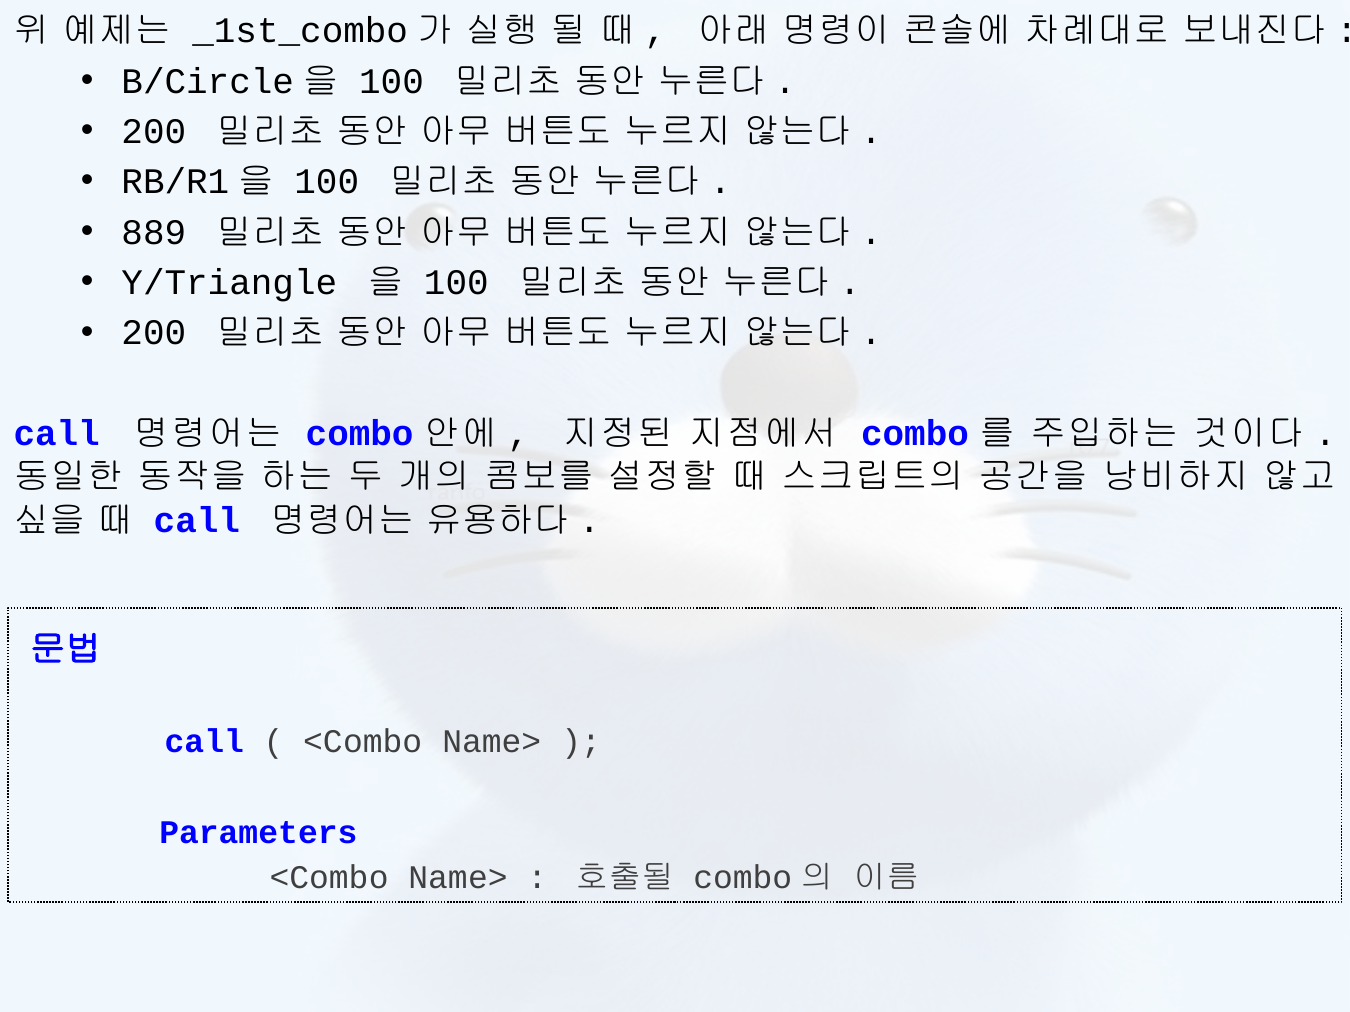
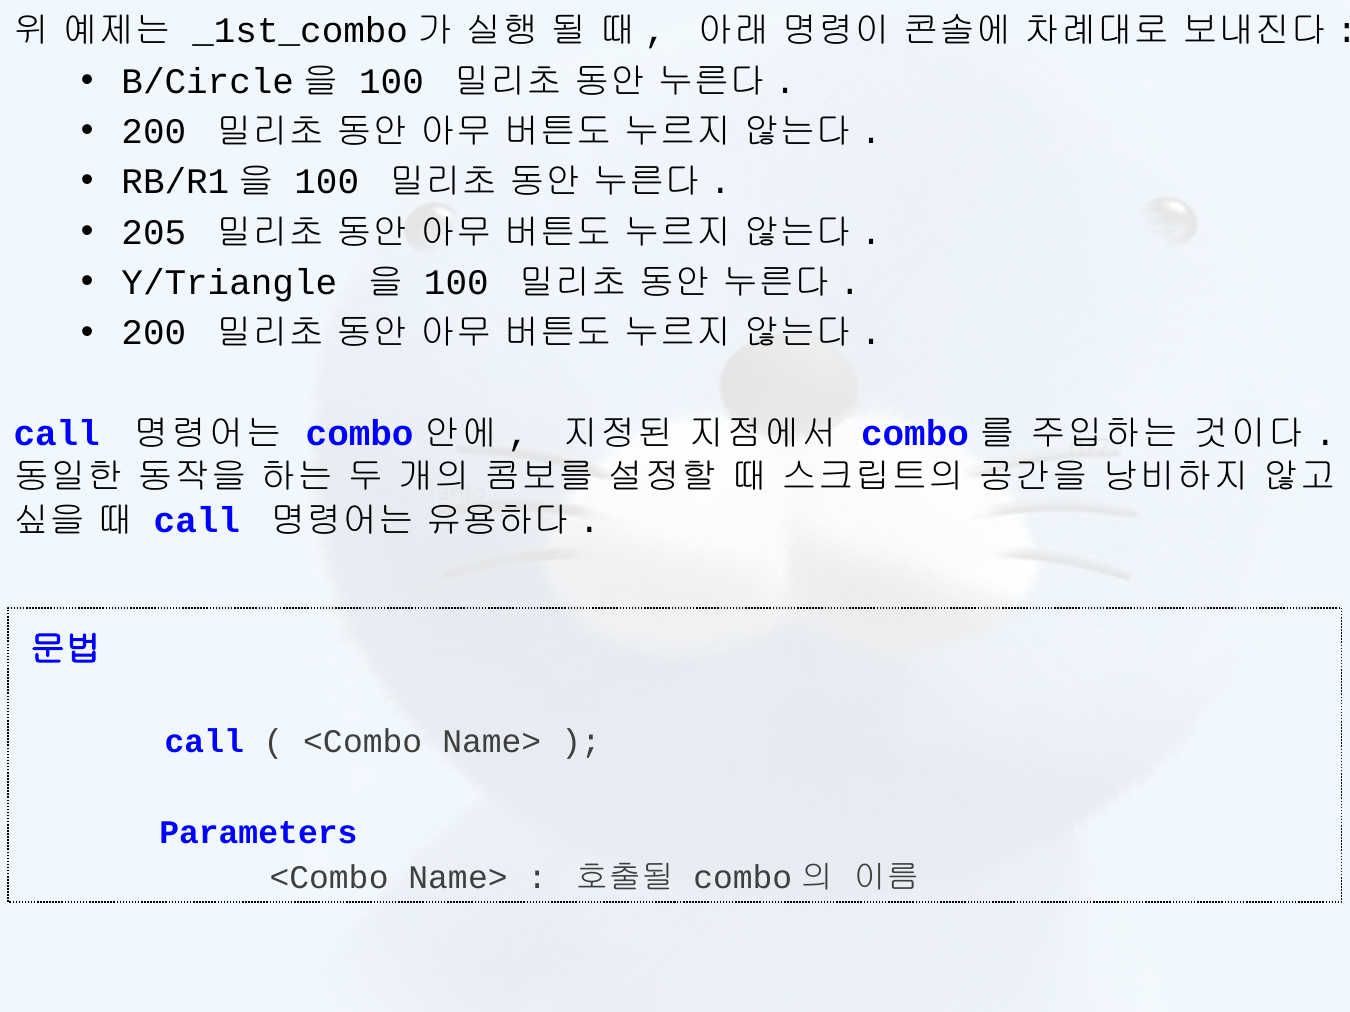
889: 889 -> 205 (154, 232)
